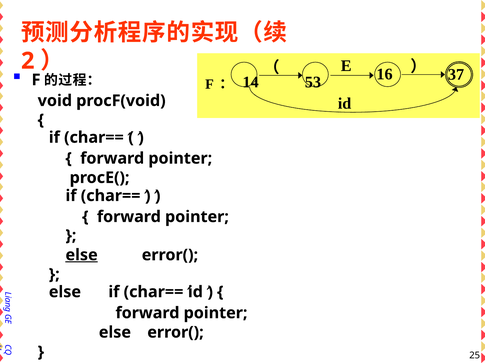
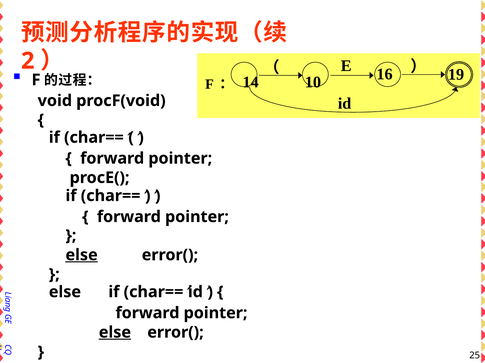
37: 37 -> 19 (456, 75)
53: 53 -> 10 (313, 82)
else underline: none -> present (115, 333)
